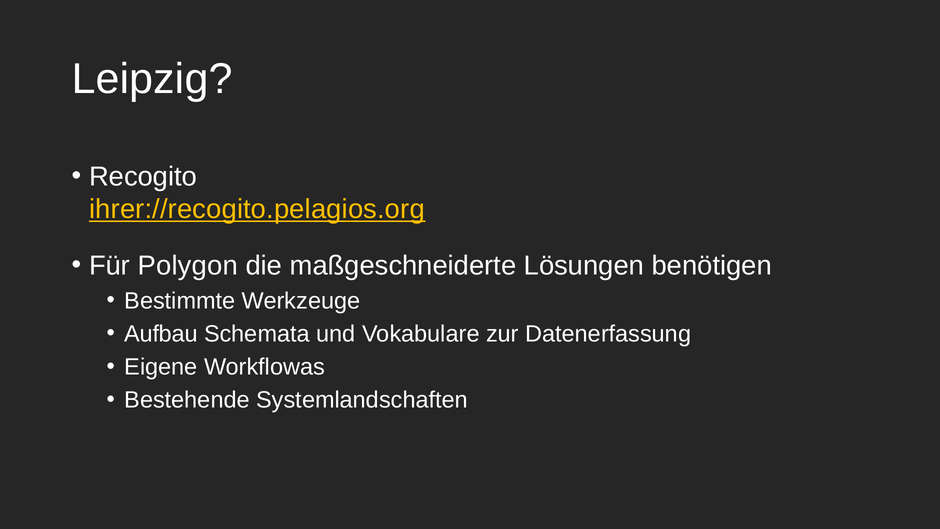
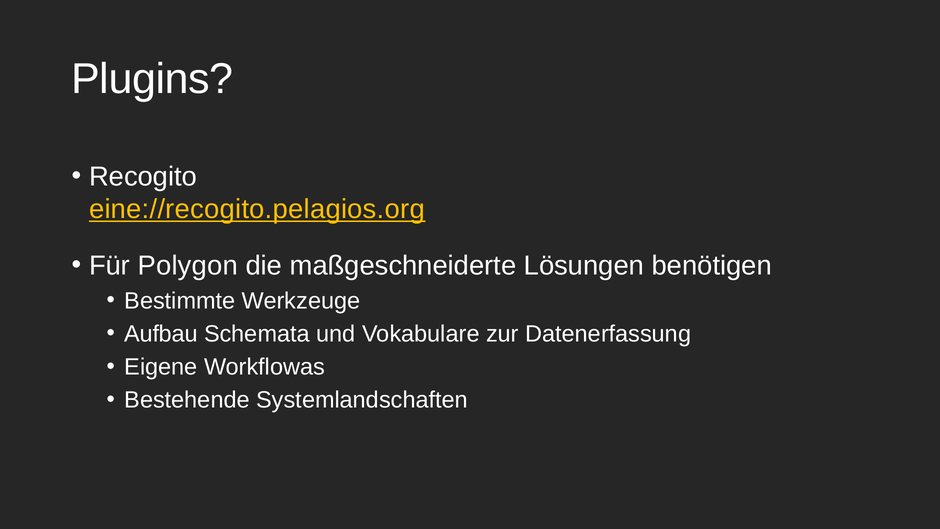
Leipzig: Leipzig -> Plugins (152, 79)
ihrer://recogito.pelagios.org: ihrer://recogito.pelagios.org -> eine://recogito.pelagios.org (257, 209)
